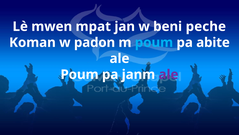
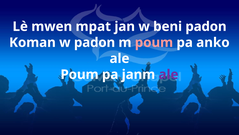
beni peche: peche -> padon (206, 26)
poum colour: light blue -> pink (154, 42)
abite: abite -> anko (213, 42)
